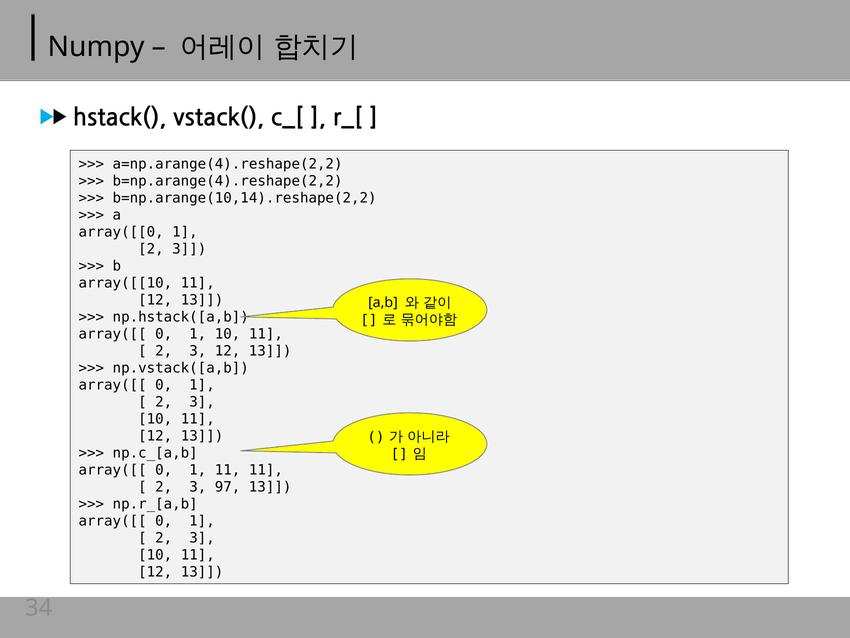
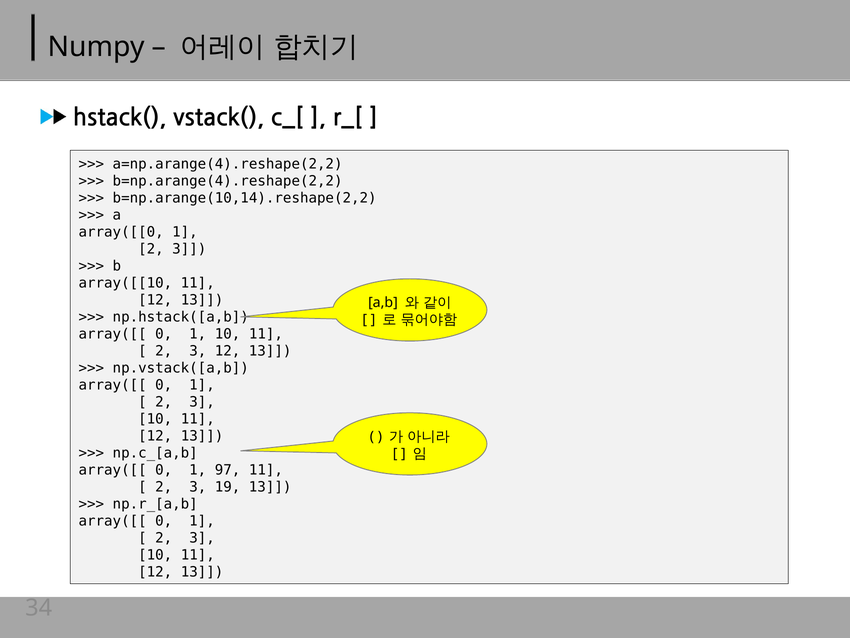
1 11: 11 -> 97 (228, 470)
97: 97 -> 19 (228, 487)
